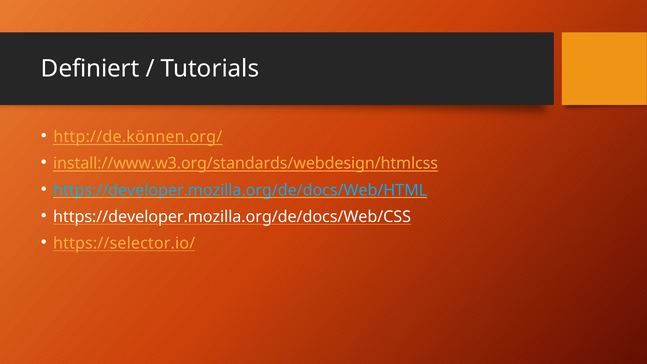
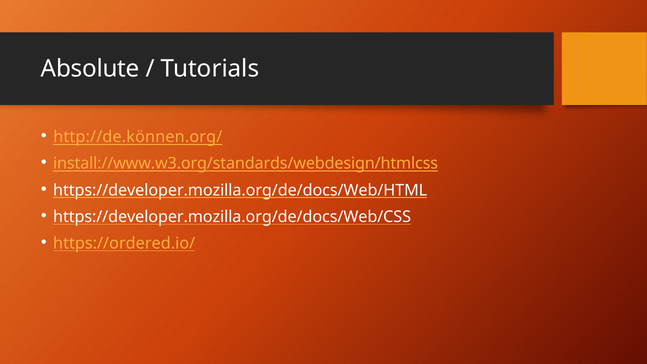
Definiert: Definiert -> Absolute (90, 68)
https://developer.mozilla.org/de/docs/Web/HTML colour: light blue -> white (240, 190)
https://selector.io/: https://selector.io/ -> https://ordered.io/ (124, 243)
